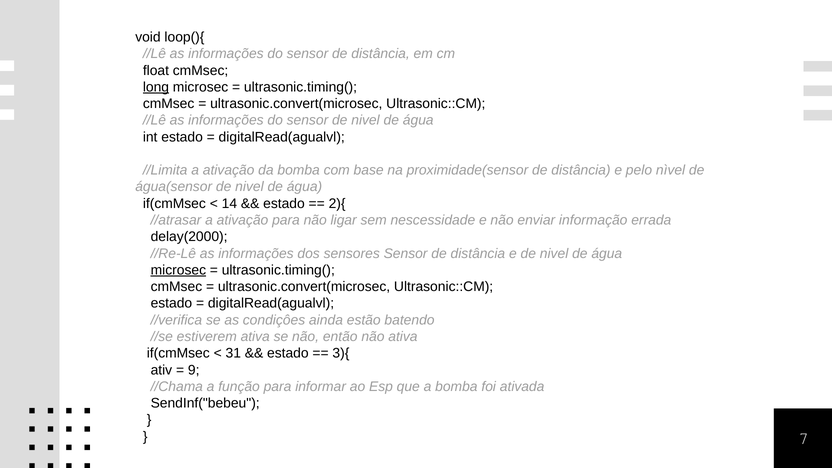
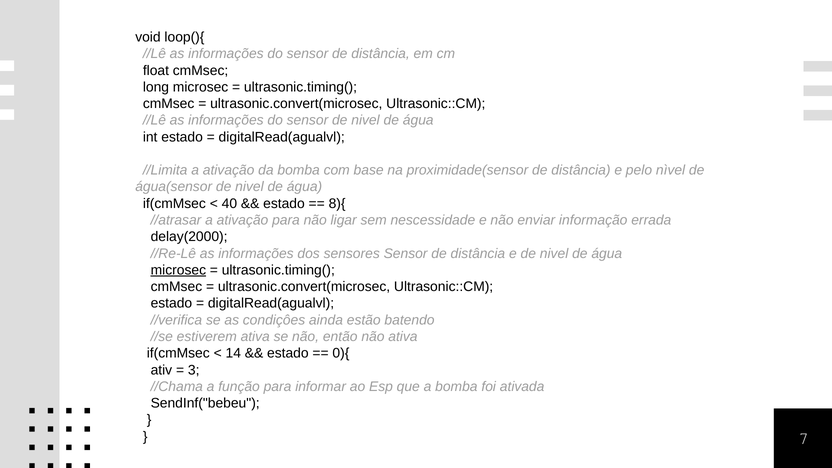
long underline: present -> none (156, 87)
14: 14 -> 40 (229, 204)
2){: 2){ -> 8){ (337, 204)
31: 31 -> 14 (233, 353)
3){: 3){ -> 0){ (341, 353)
9: 9 -> 3 (194, 370)
